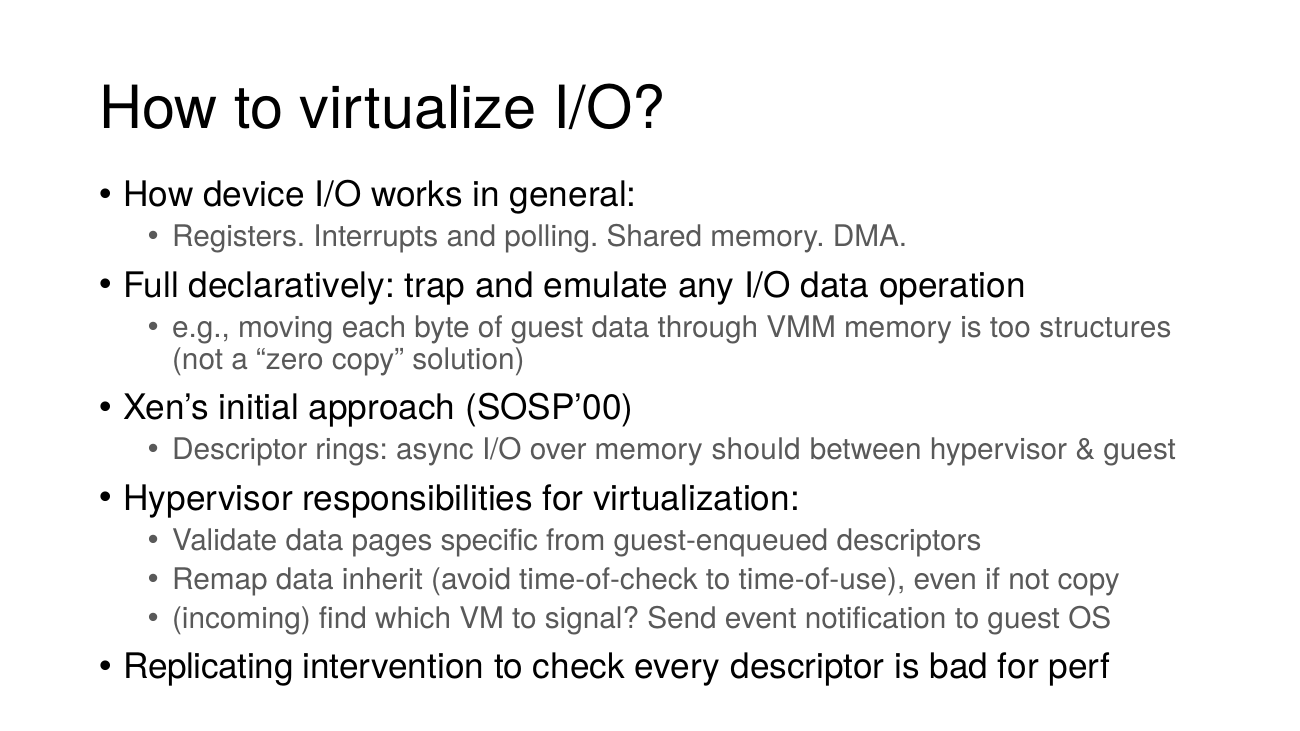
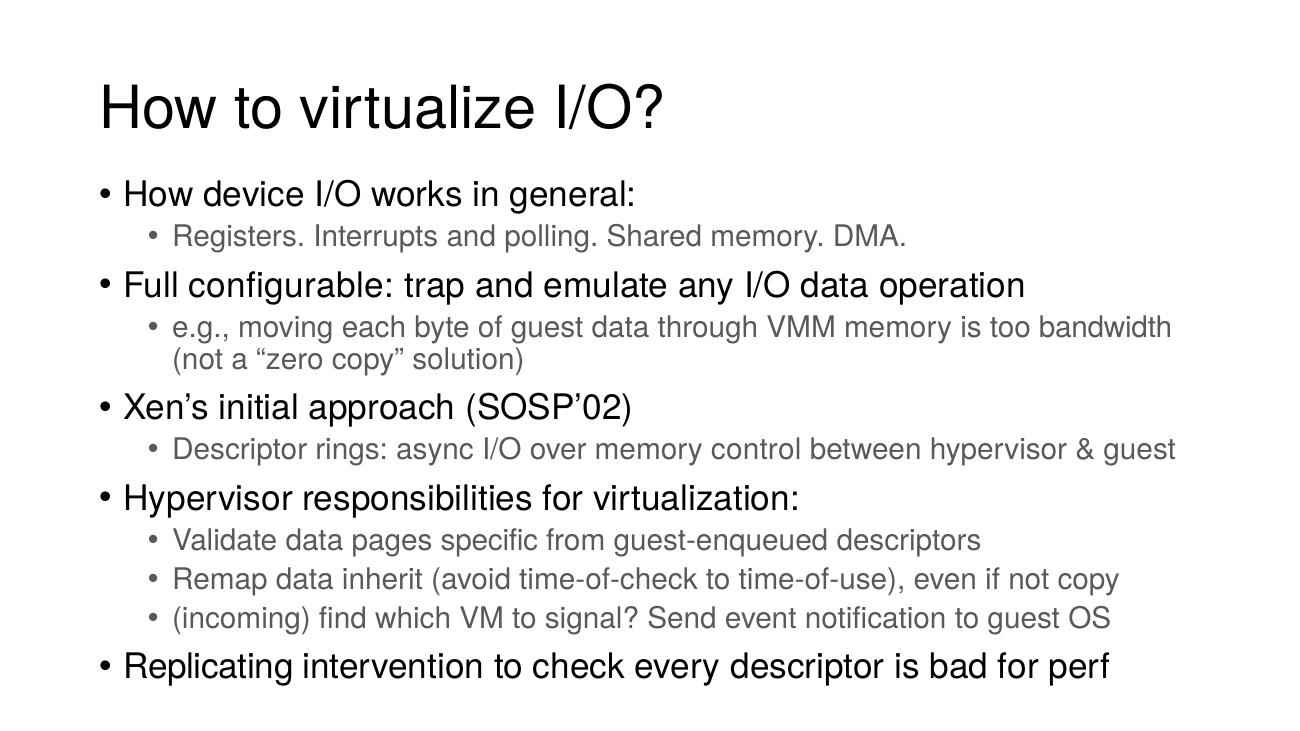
declaratively: declaratively -> configurable (292, 286)
structures: structures -> bandwidth (1106, 328)
SOSP’00: SOSP’00 -> SOSP’02 (549, 408)
should: should -> control (756, 450)
